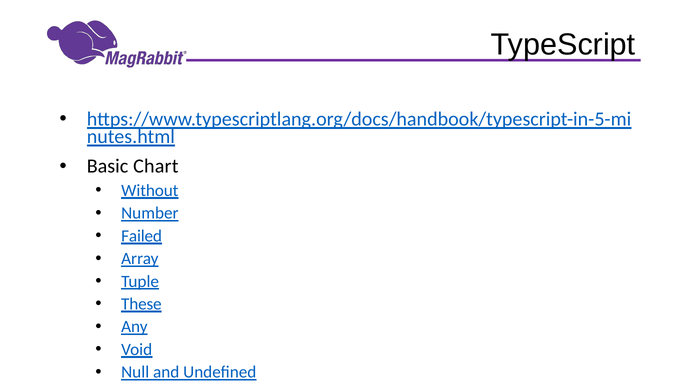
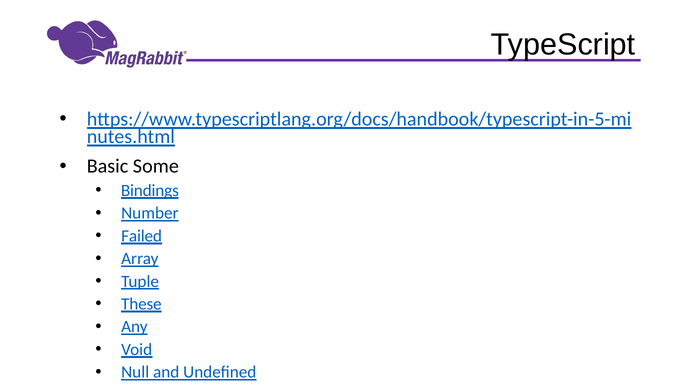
Chart: Chart -> Some (156, 166)
Without: Without -> Bindings (150, 190)
